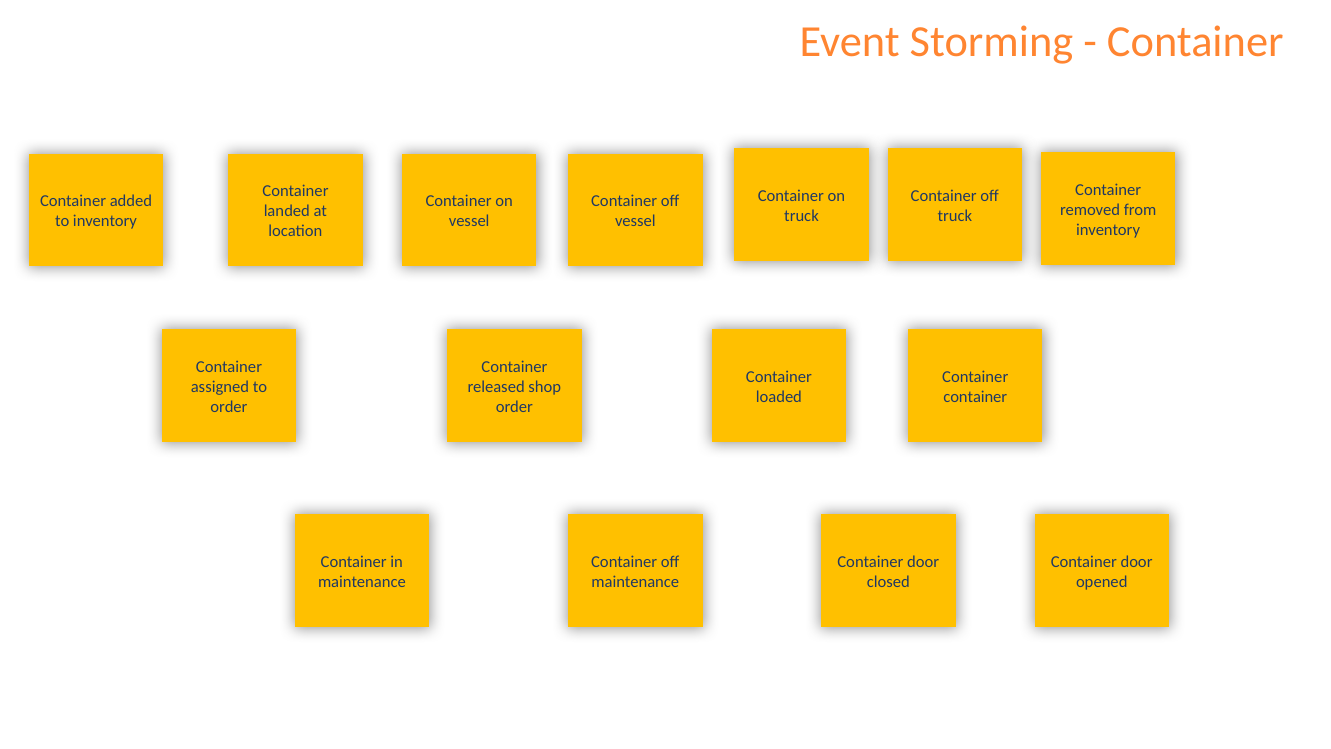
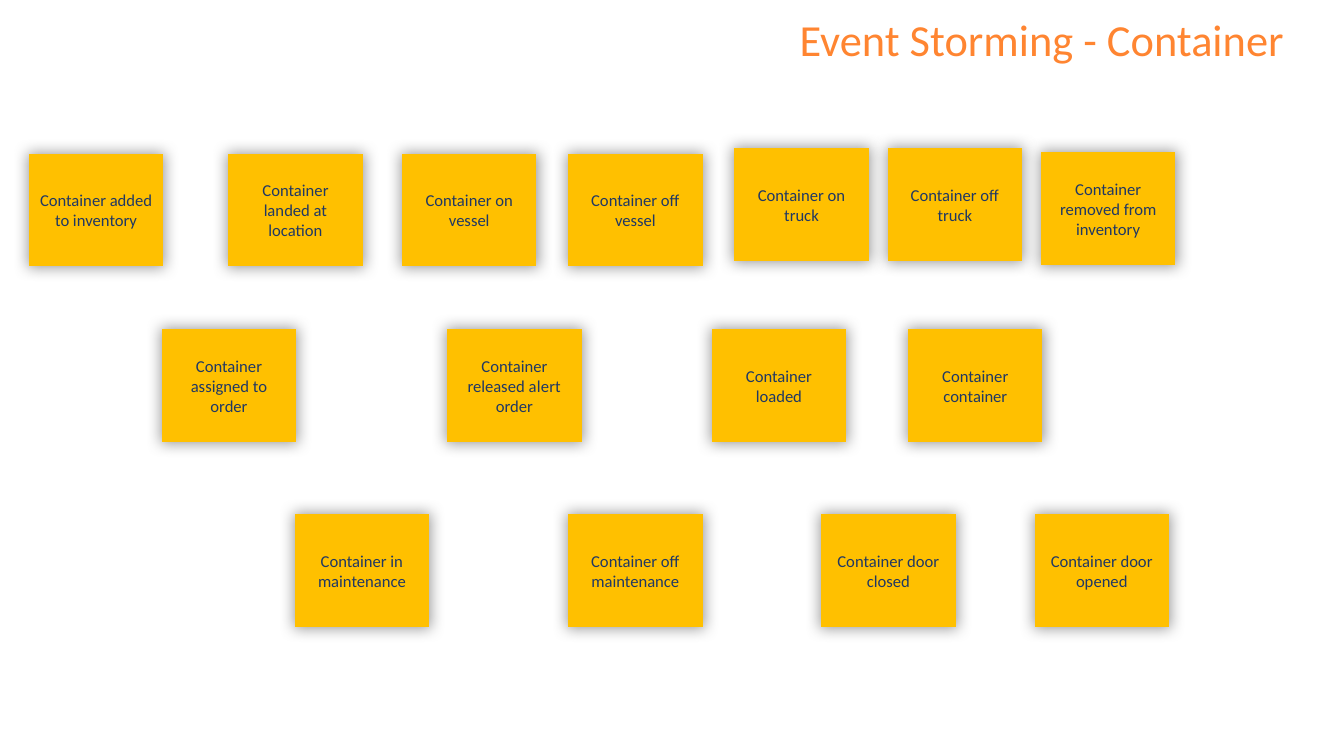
shop: shop -> alert (545, 387)
